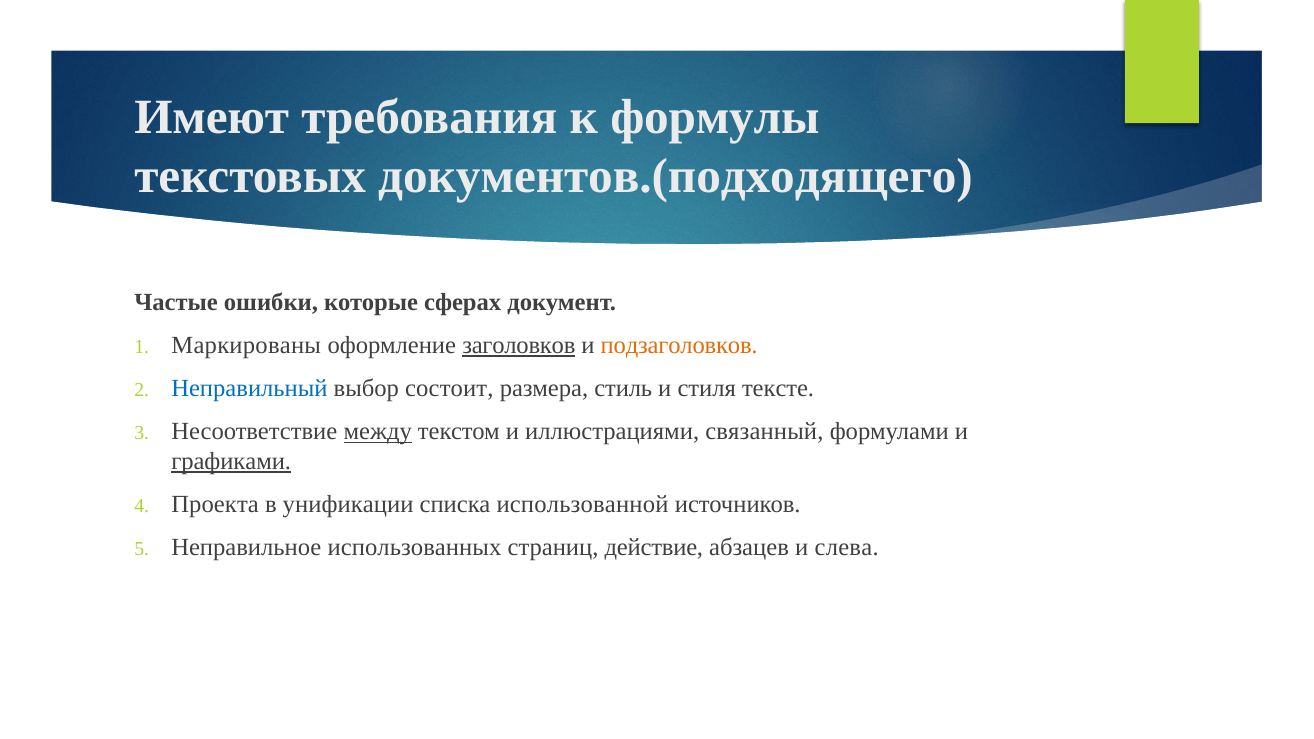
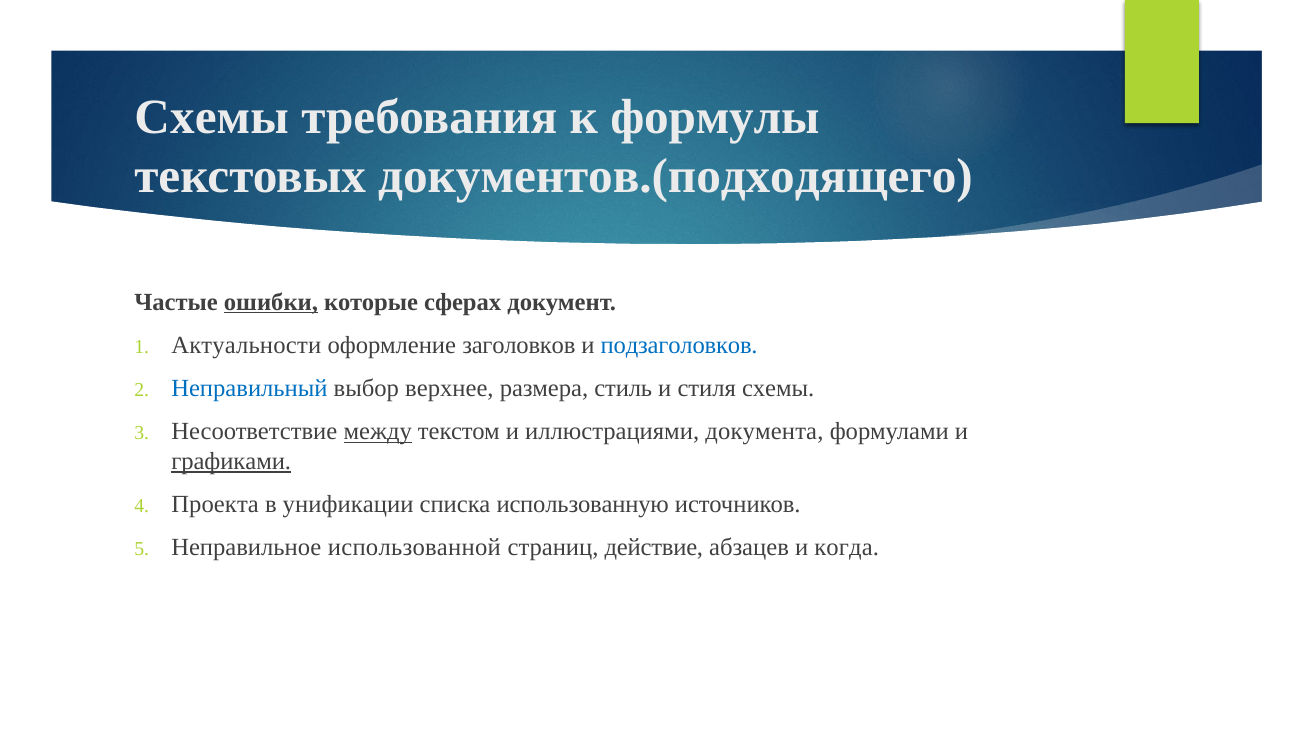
Имеют: Имеют -> Схемы (212, 117)
ошибки underline: none -> present (271, 302)
Маркированы: Маркированы -> Актуальности (246, 345)
заголовков underline: present -> none (519, 345)
подзаголовков colour: orange -> blue (679, 345)
состоит: состоит -> верхнее (449, 389)
стиля тексте: тексте -> схемы (778, 389)
связанный: связанный -> документа (764, 432)
использованной: использованной -> использованную (583, 505)
использованных: использованных -> использованной (414, 548)
слева: слева -> когда (847, 548)
